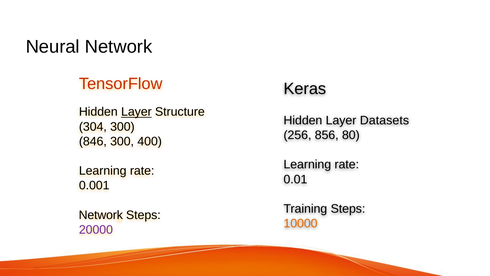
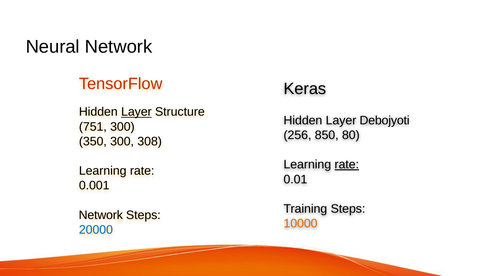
Datasets: Datasets -> Debojyoti (385, 120)
304: 304 -> 751 (93, 127)
856: 856 -> 850 (327, 135)
846: 846 -> 350 (93, 141)
400: 400 -> 308 (150, 141)
rate underline: none -> present (347, 164)
20000 colour: purple -> blue (96, 229)
